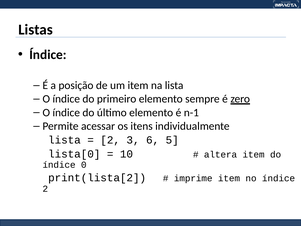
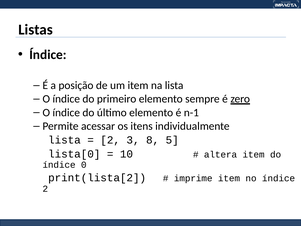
6: 6 -> 8 (153, 140)
